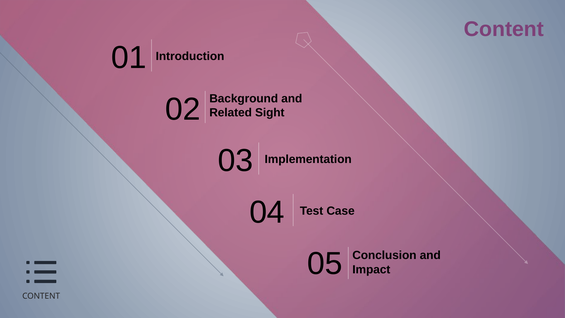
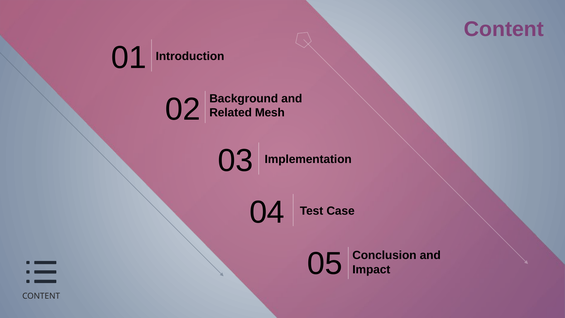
Sight: Sight -> Mesh (270, 113)
